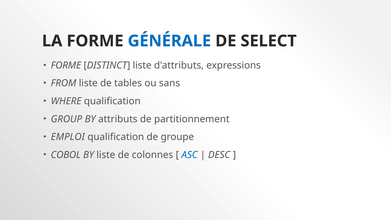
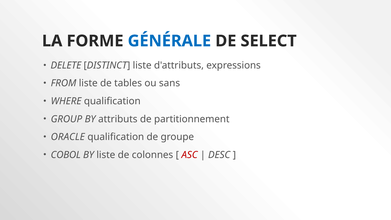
FORME: FORME -> DELETE (66, 65)
EMPLOI: EMPLOI -> ORACLE (68, 137)
ASC colour: blue -> red (190, 155)
